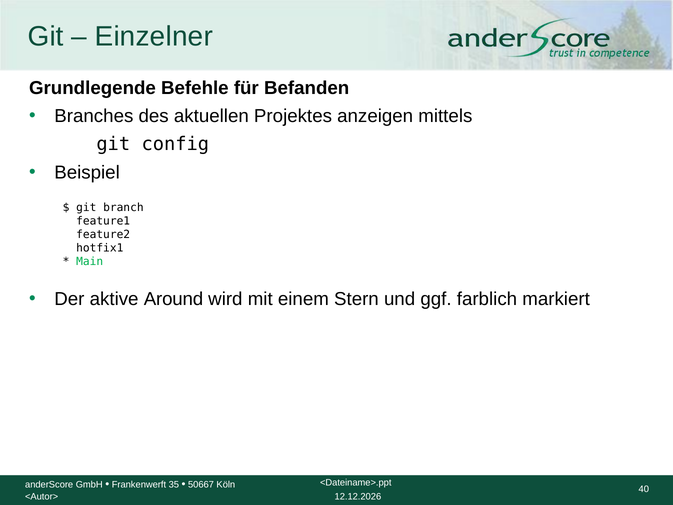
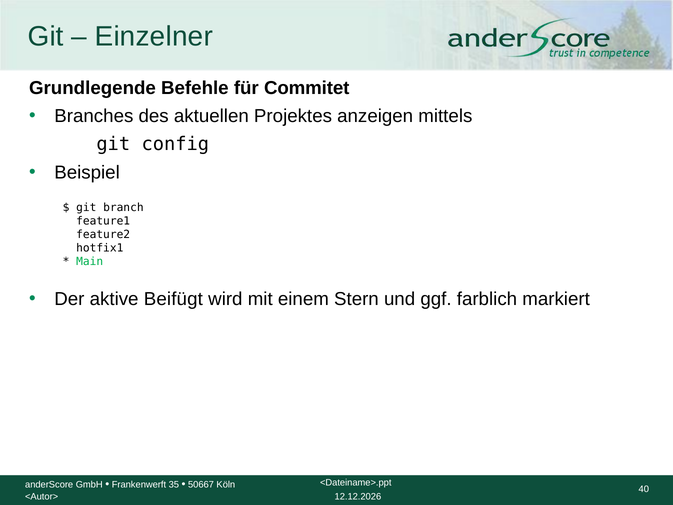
Befanden: Befanden -> Commitet (307, 88)
Around: Around -> Beifügt (173, 299)
